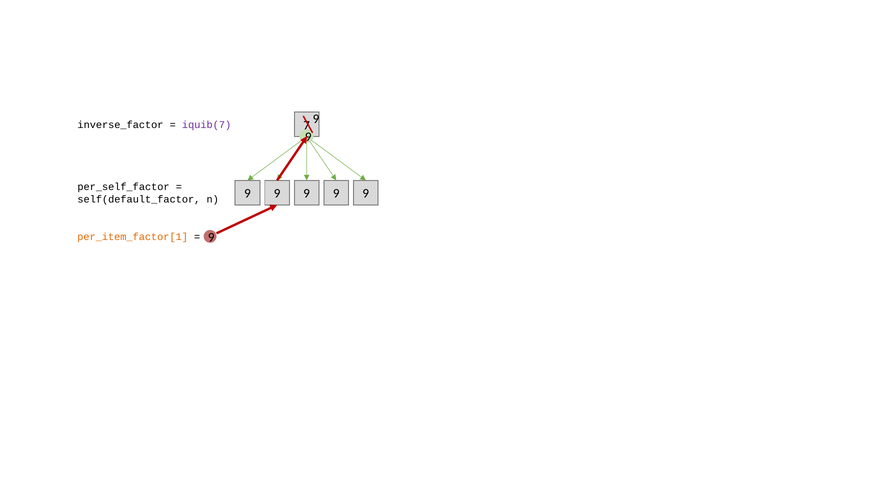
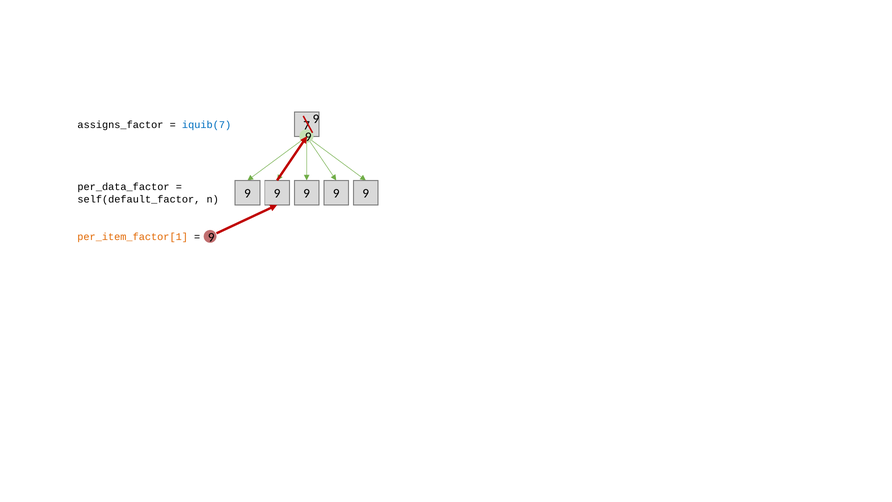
inverse_factor: inverse_factor -> assigns_factor (120, 125)
iquib(7 colour: purple -> blue (207, 125)
per_self_factor: per_self_factor -> per_data_factor (124, 187)
